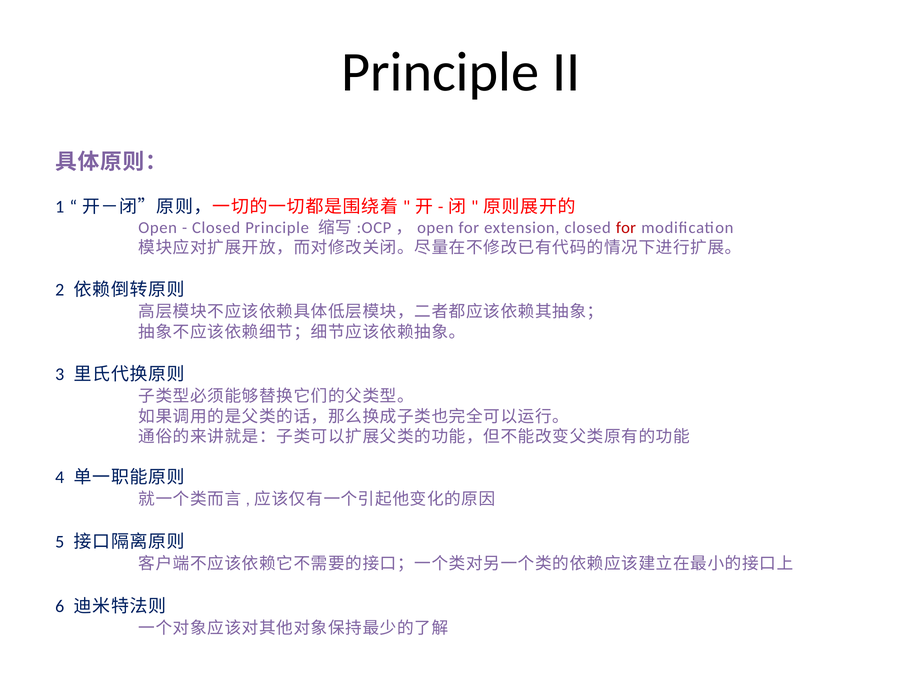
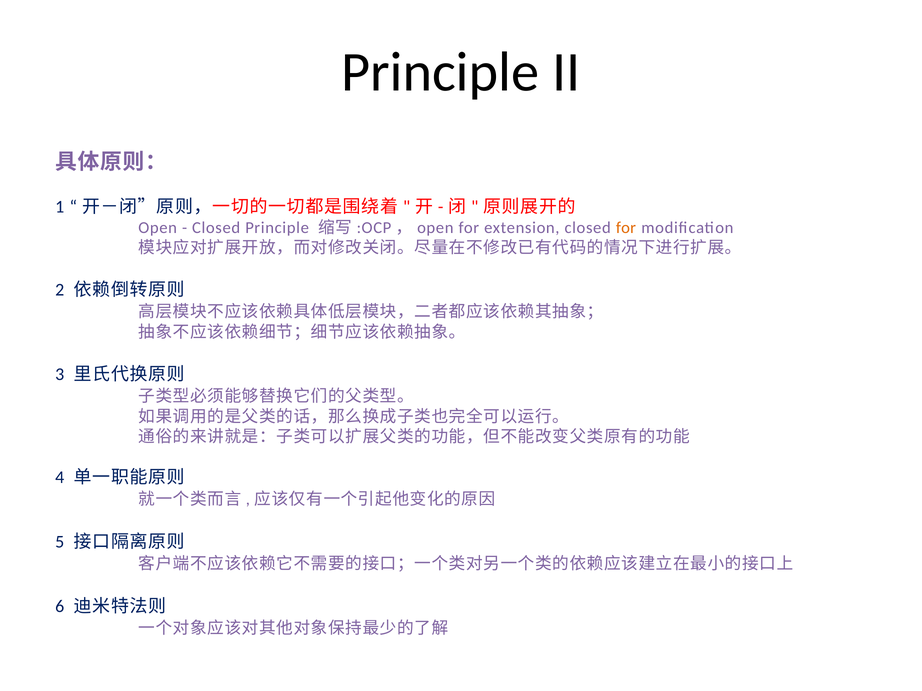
for colour: red -> orange (626, 228)
